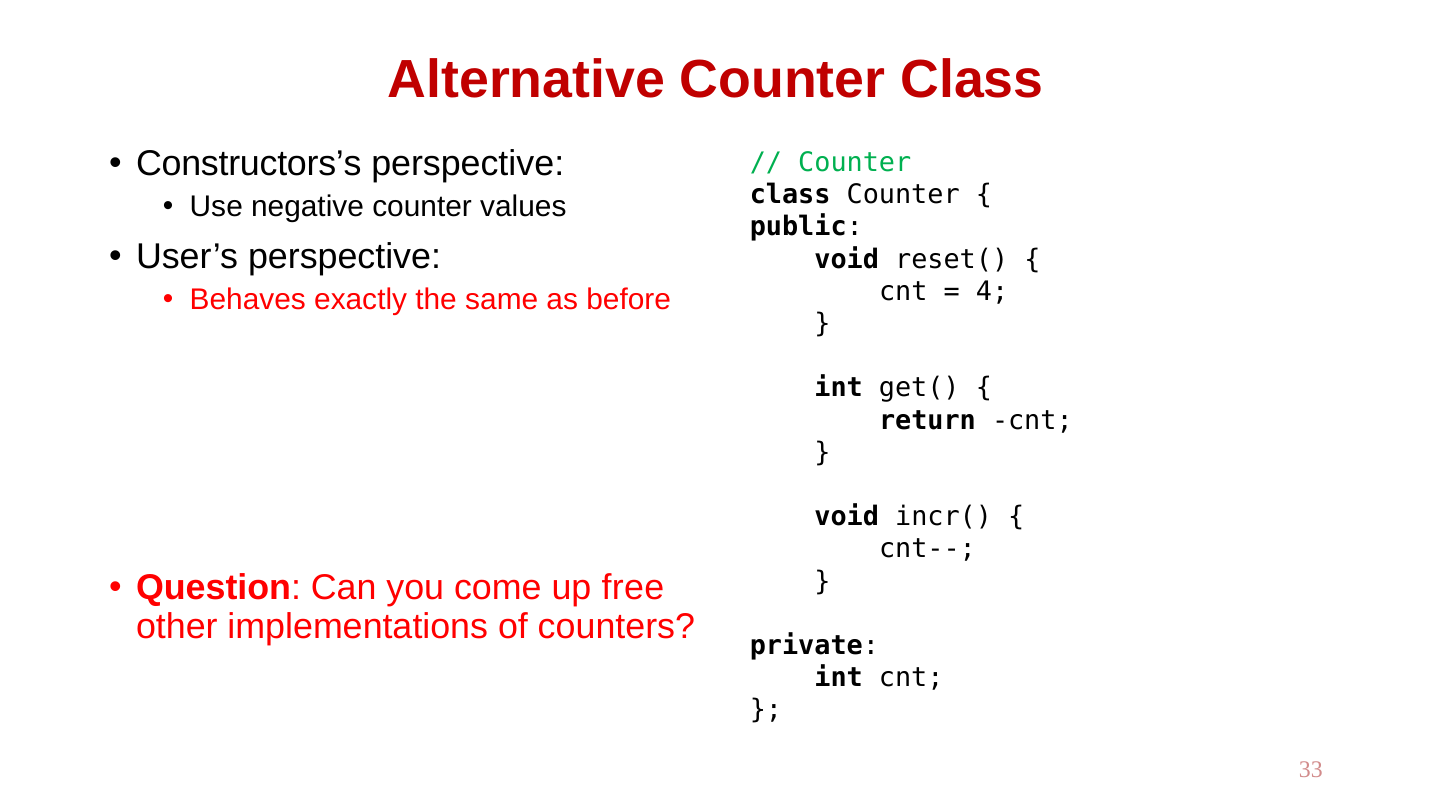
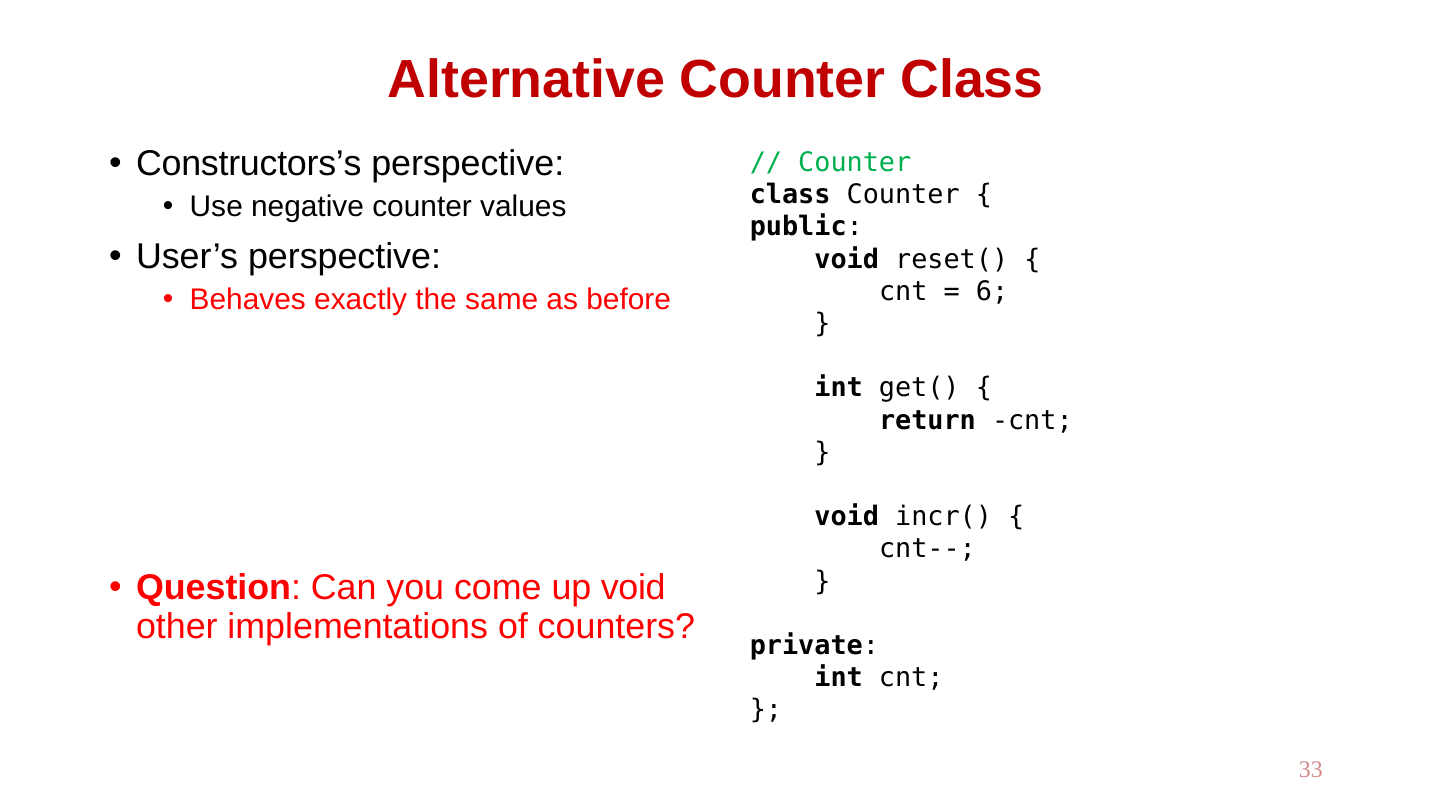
4: 4 -> 6 (992, 292)
up free: free -> void (633, 588)
